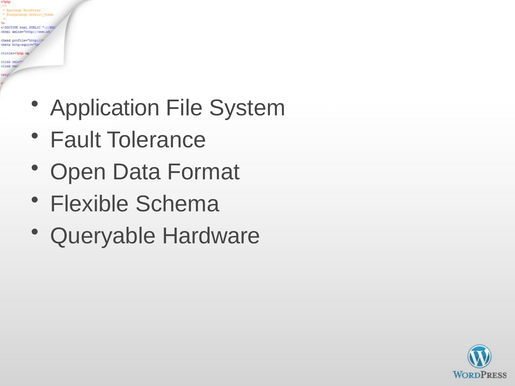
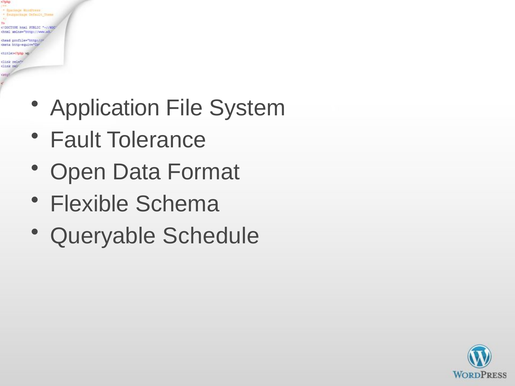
Hardware: Hardware -> Schedule (211, 236)
